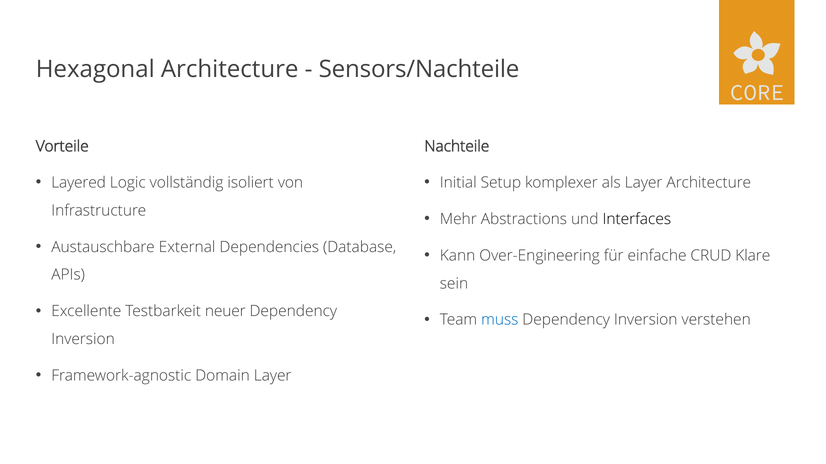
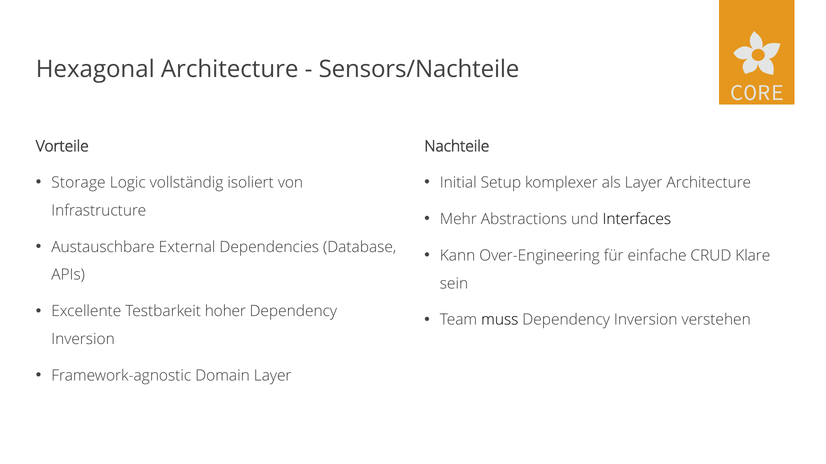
Layered: Layered -> Storage (78, 183)
neuer: neuer -> hoher (225, 312)
muss colour: blue -> black (500, 320)
